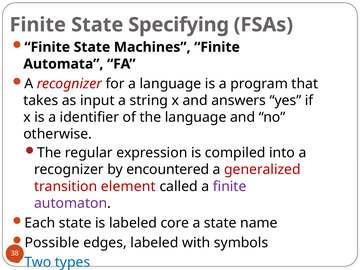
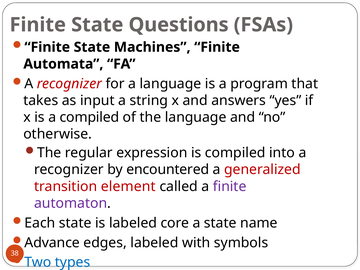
Specifying: Specifying -> Questions (179, 25)
a identifier: identifier -> compiled (89, 117)
Possible: Possible -> Advance (52, 243)
